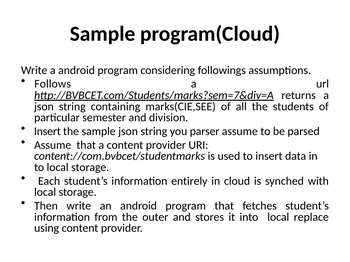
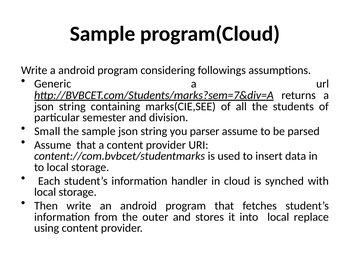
Follows: Follows -> Generic (53, 84)
Insert: Insert -> Small (47, 132)
entirely: entirely -> handler (189, 181)
